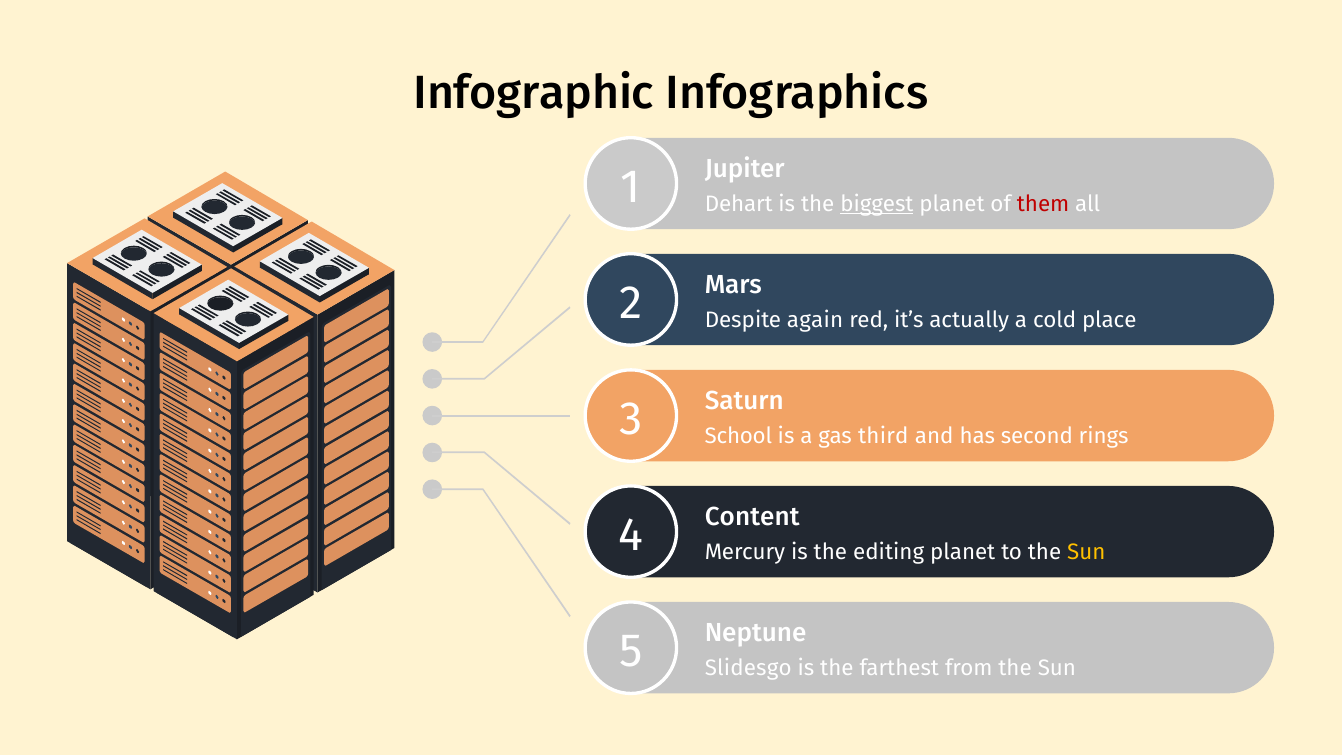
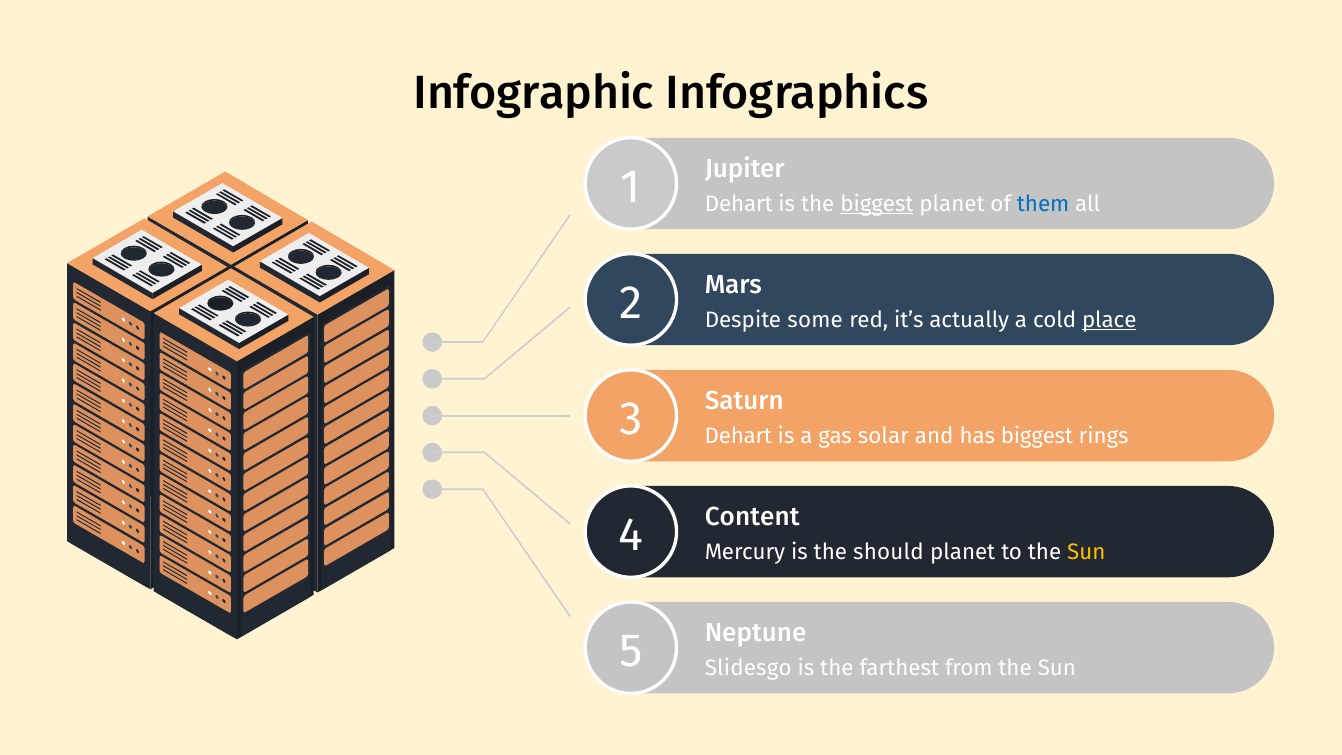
them colour: red -> blue (1043, 204)
again: again -> some (815, 320)
place underline: none -> present (1109, 320)
School: School -> Dehart (738, 436)
third: third -> solar (883, 436)
has second: second -> biggest (1037, 436)
editing: editing -> should (889, 552)
